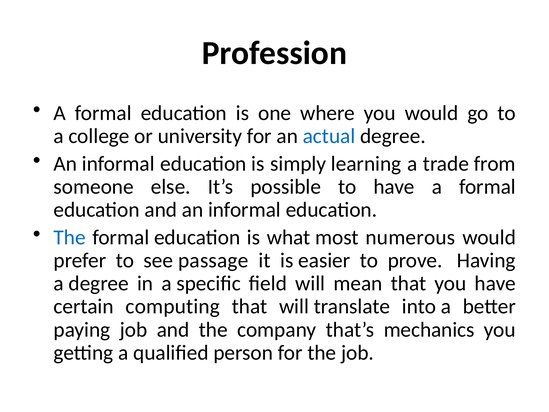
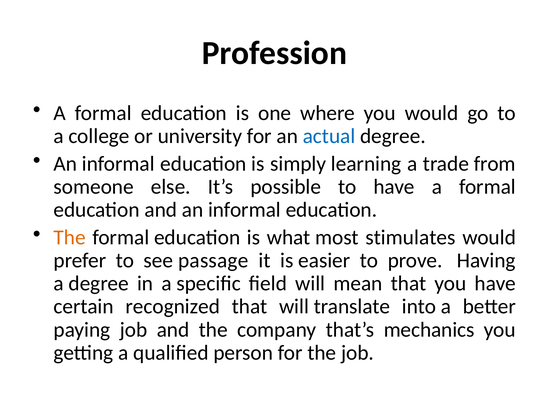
The colour: blue -> orange (70, 237)
numerous: numerous -> stimulates (411, 237)
computing: computing -> recognized (173, 306)
